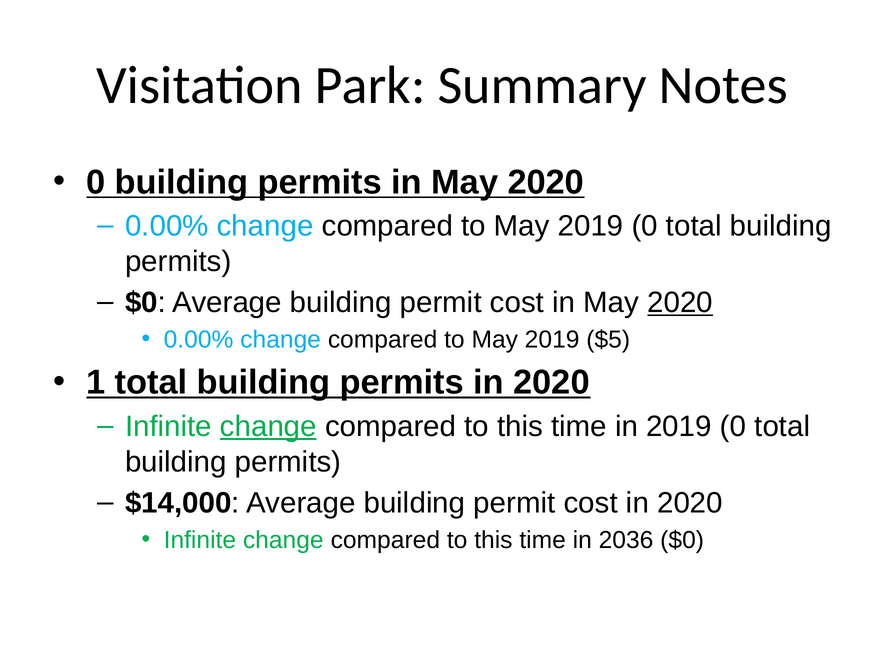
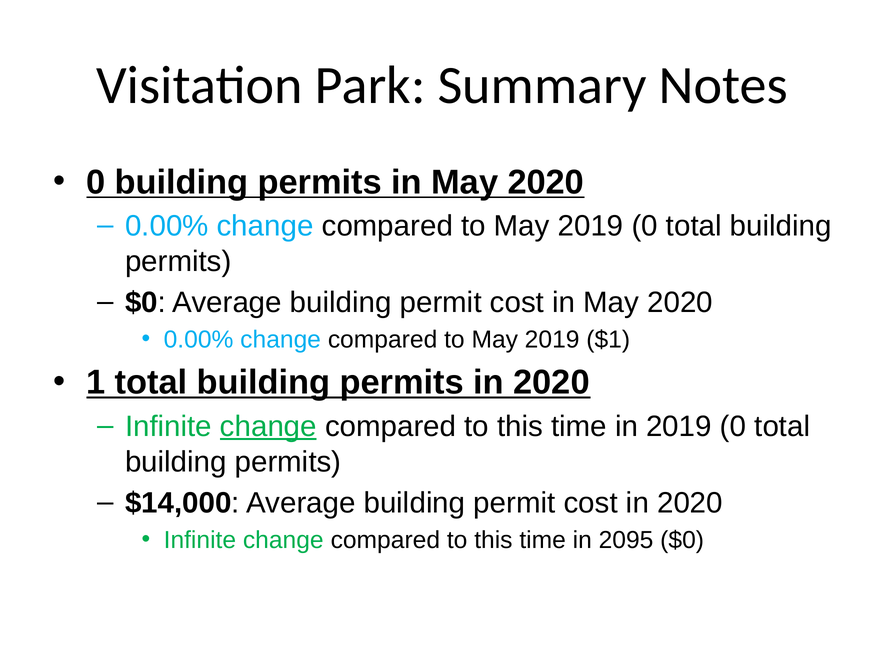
2020 underline: present -> none (680, 303)
$5: $5 -> $1 (608, 340)
2036: 2036 -> 2095 (626, 541)
